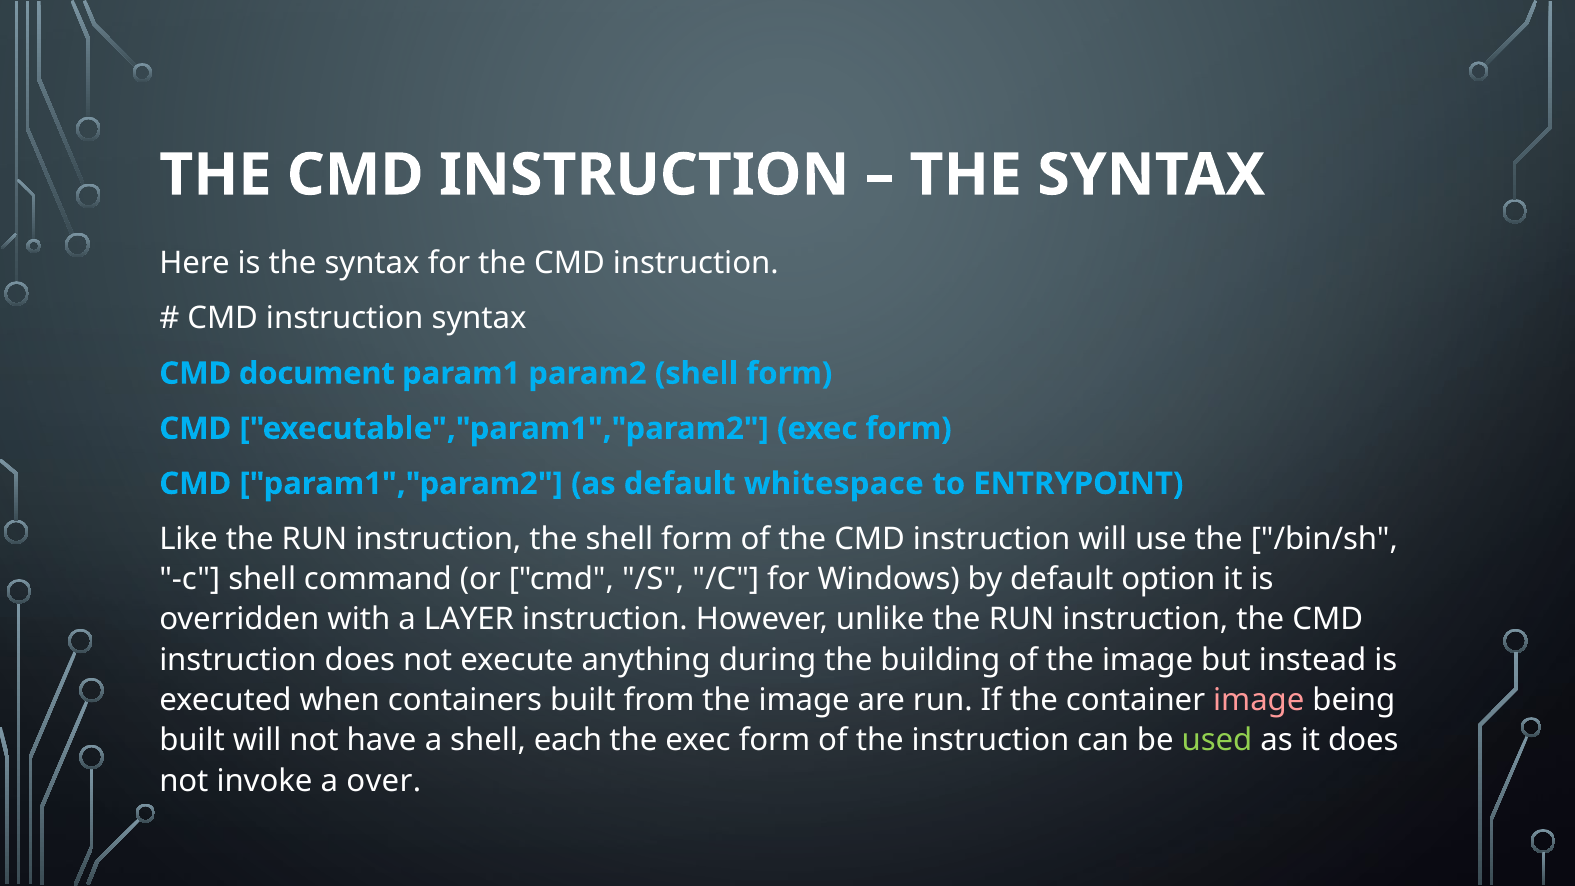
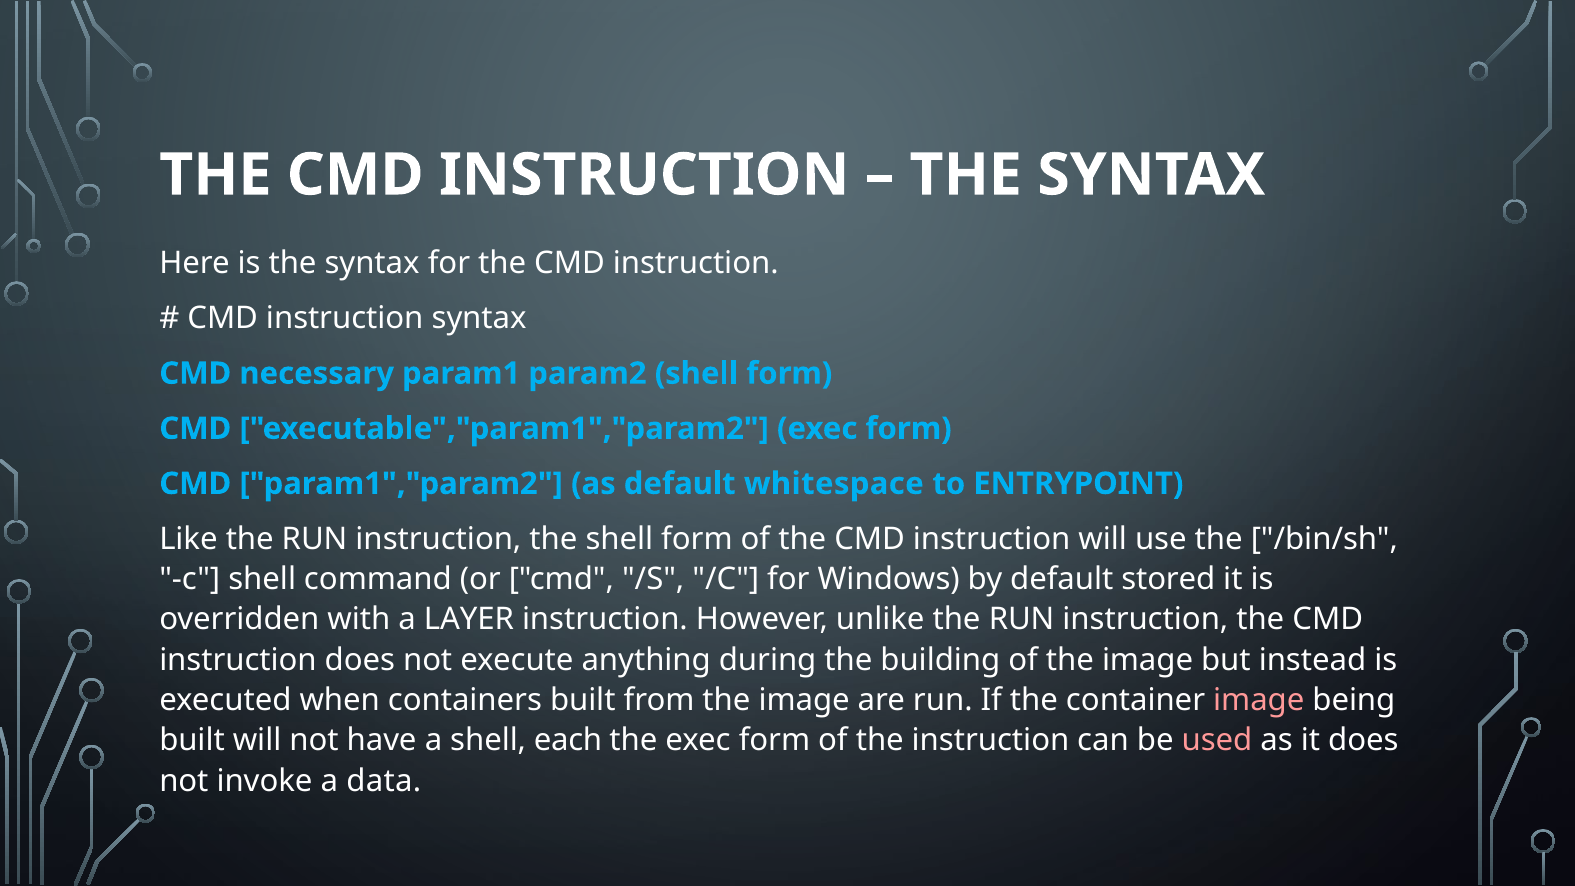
document: document -> necessary (317, 373)
option: option -> stored (1168, 579)
used colour: light green -> pink (1217, 741)
over: over -> data (384, 781)
